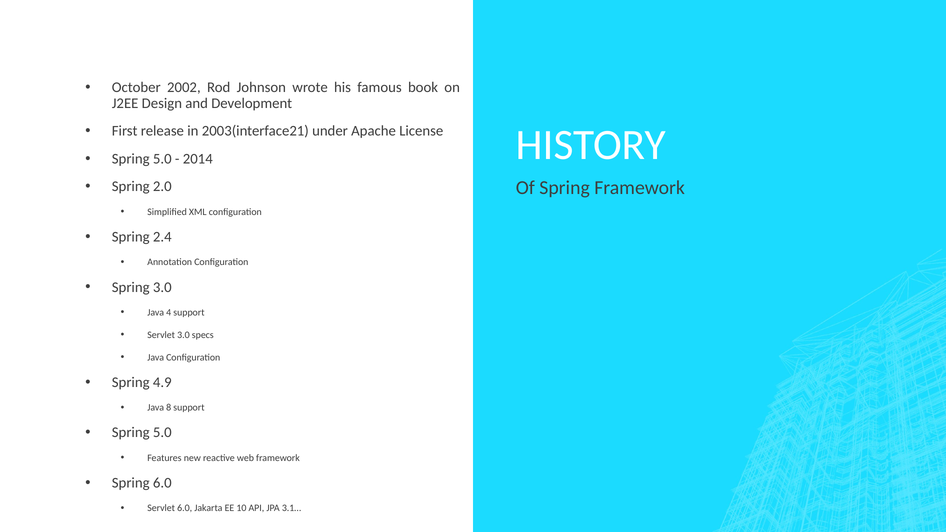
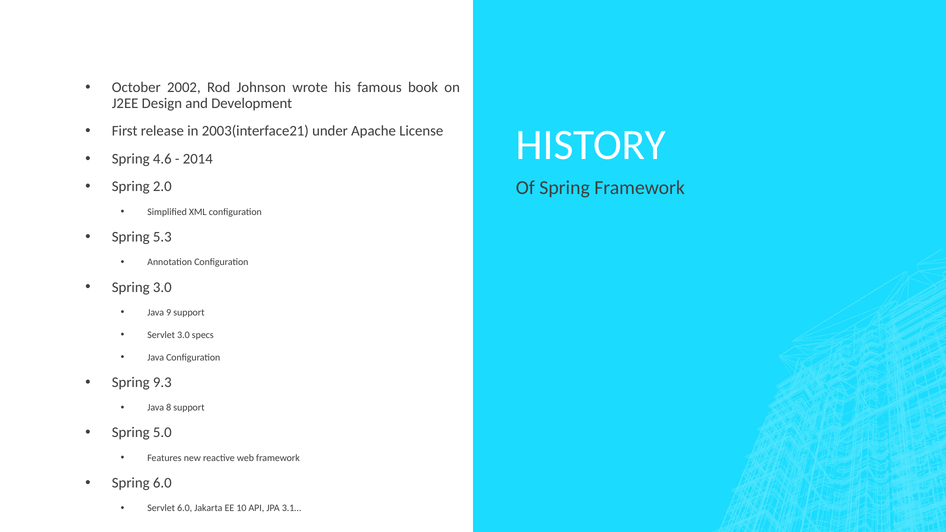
5.0: 5.0 -> 4.6 (162, 159)
2.4: 2.4 -> 5.3 (162, 237)
4: 4 -> 9 (169, 312)
4.9: 4.9 -> 9.3 (162, 382)
